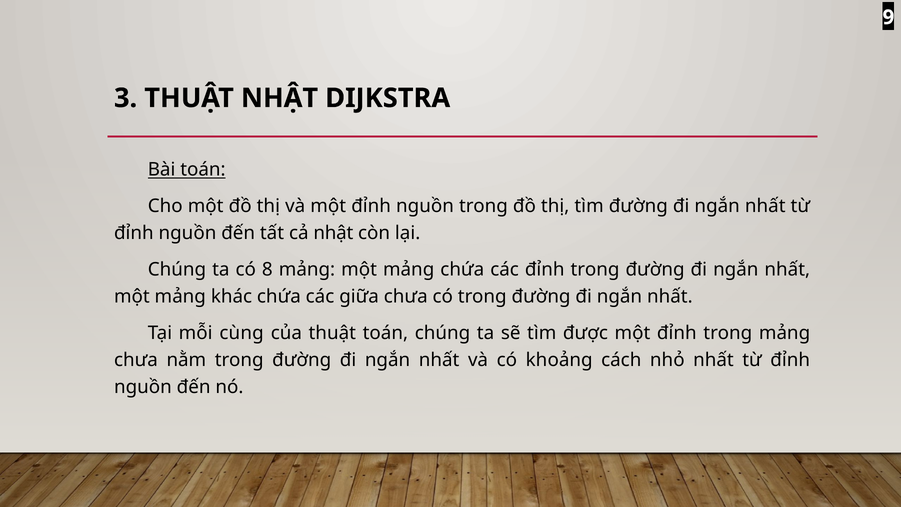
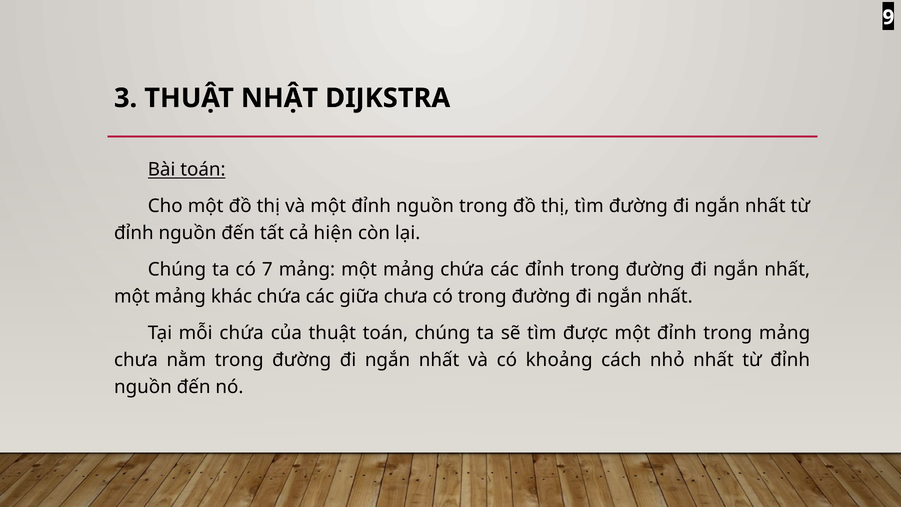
cả nhật: nhật -> hiện (333, 233)
8: 8 -> 7 (267, 269)
mỗi cùng: cùng -> chứa (242, 333)
